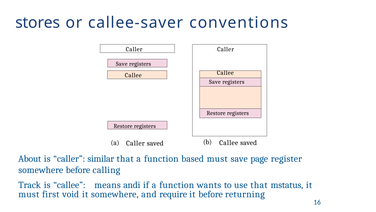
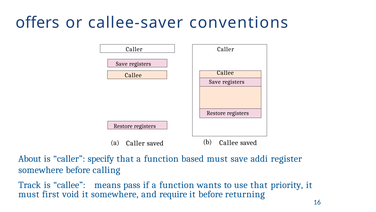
stores: stores -> offers (38, 23)
similar: similar -> specify (101, 158)
page: page -> addi (259, 158)
andi: andi -> pass (132, 185)
mstatus: mstatus -> priority (287, 185)
